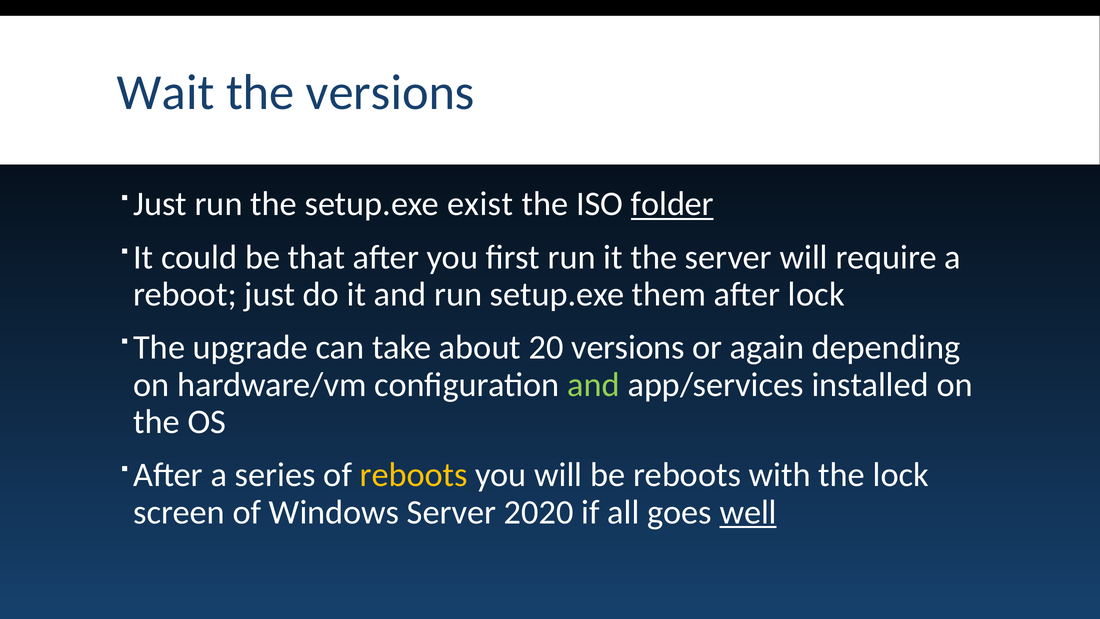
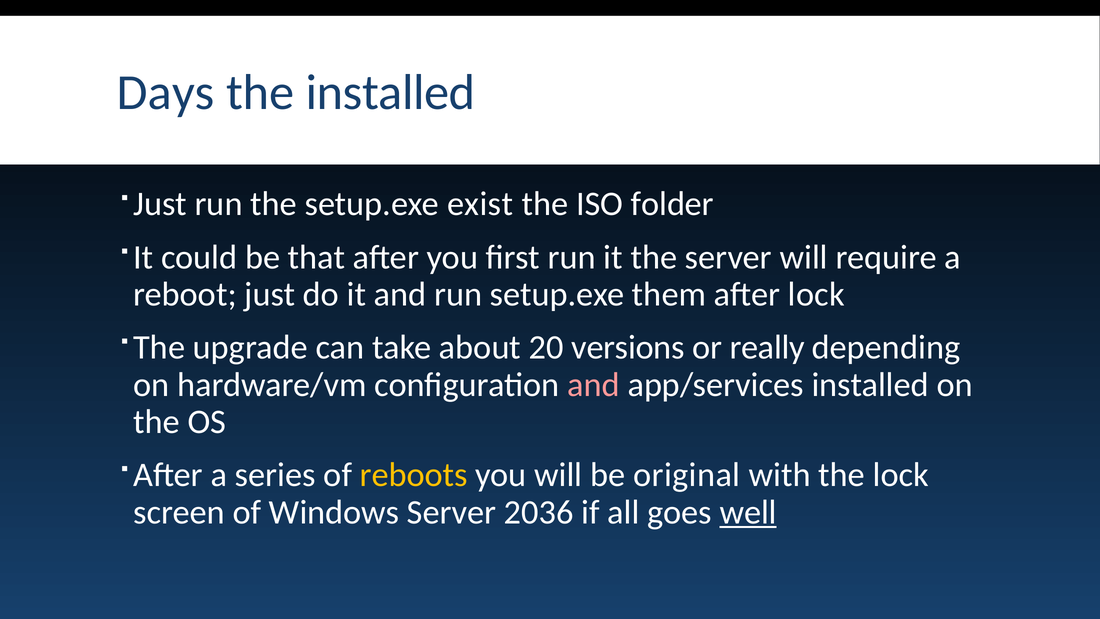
Wait: Wait -> Days (166, 92)
the versions: versions -> installed (390, 92)
folder underline: present -> none (672, 204)
again: again -> really (767, 347)
and colour: light green -> pink (594, 385)
be reboots: reboots -> original (687, 475)
2020: 2020 -> 2036 (539, 512)
